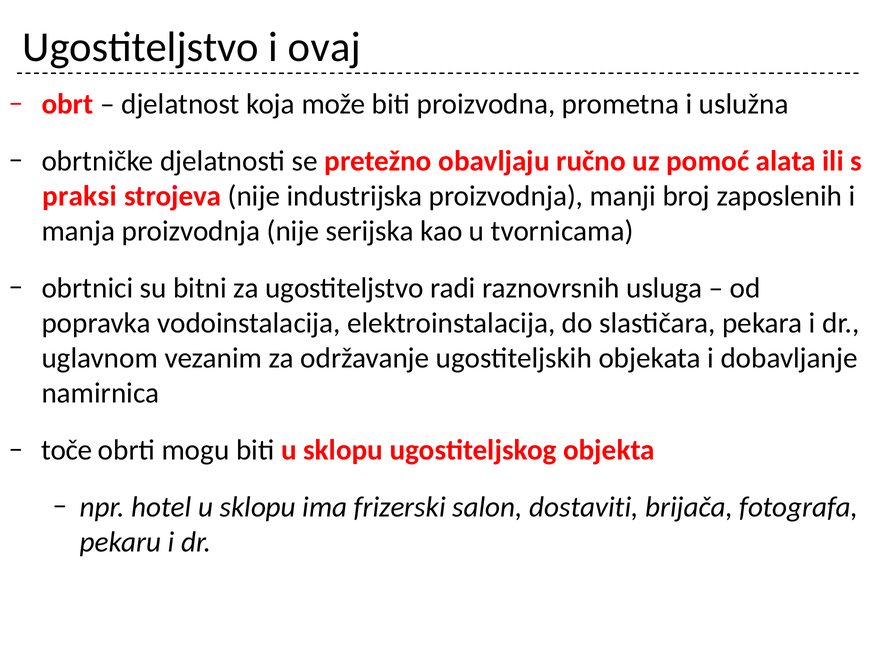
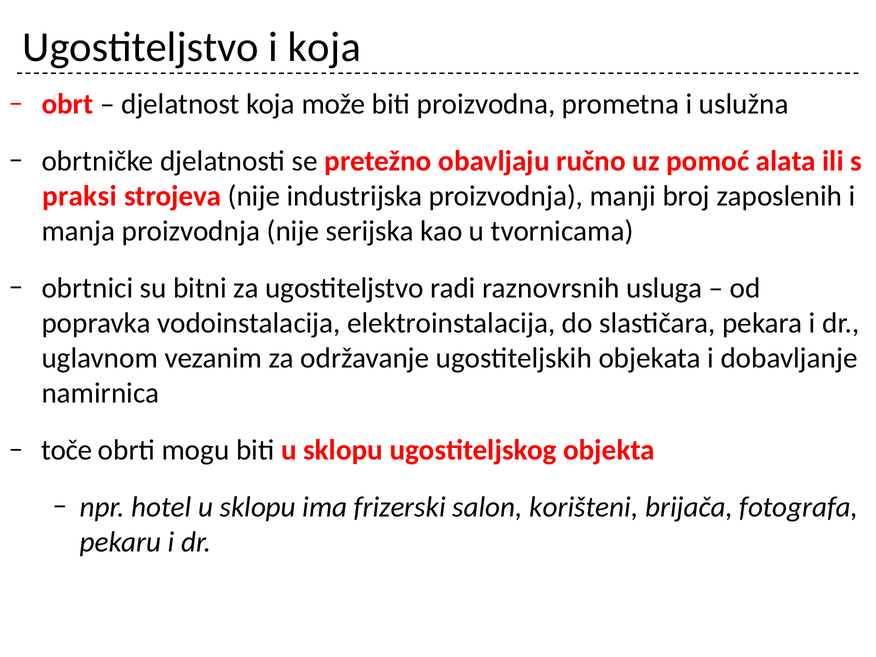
i ovaj: ovaj -> koja (324, 47)
dostaviti: dostaviti -> korišteni (584, 507)
